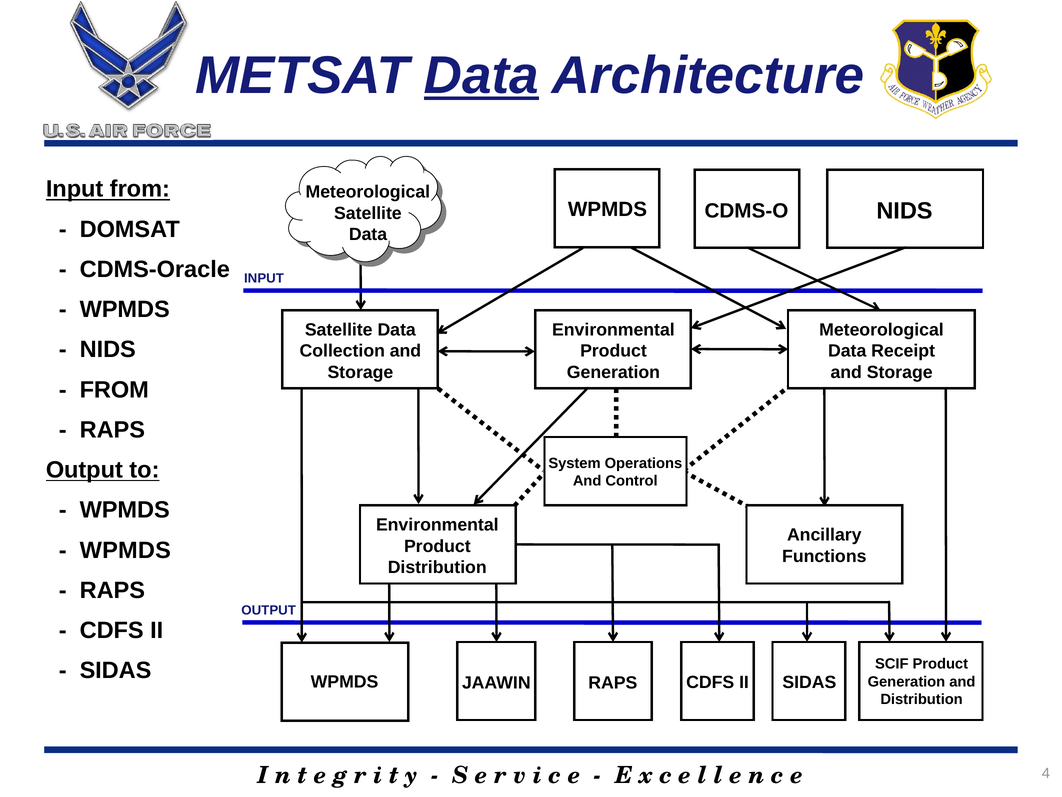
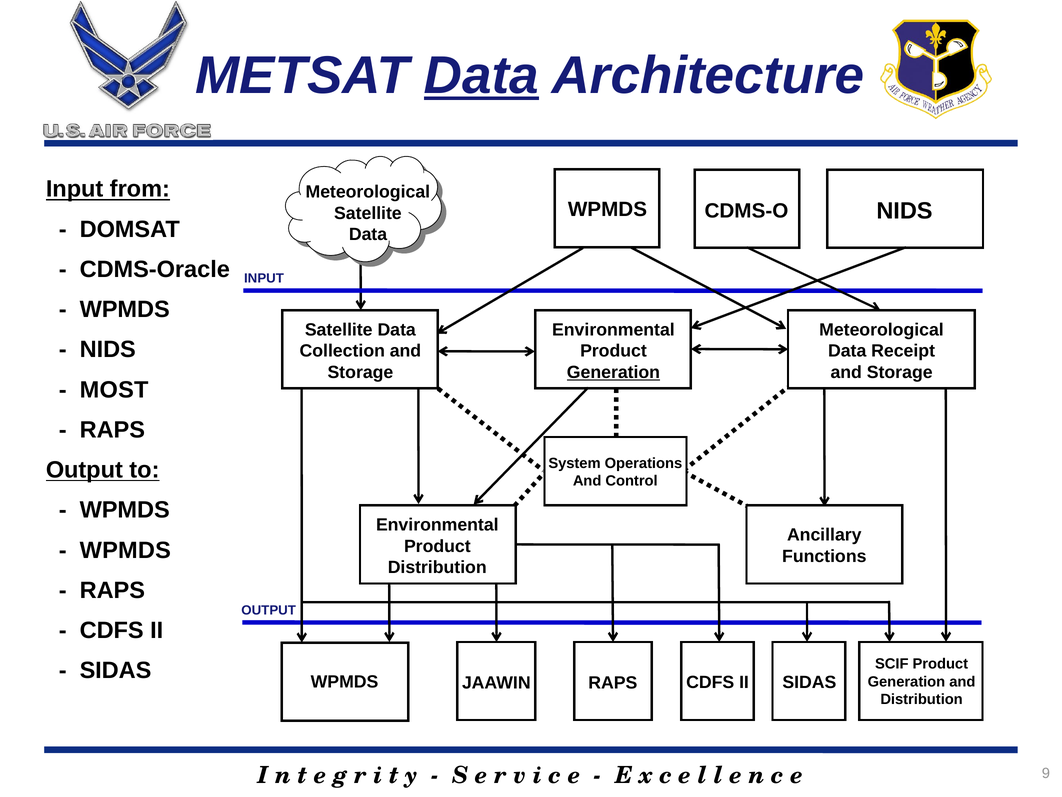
Generation underline: none -> present (613, 372)
FROM: FROM -> MOST (114, 390)
4: 4 -> 9 (1046, 773)
